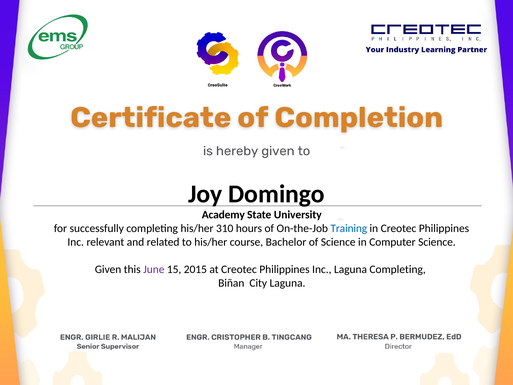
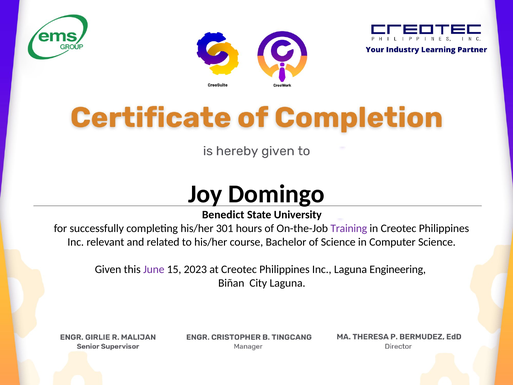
Academy: Academy -> Benedict (223, 215)
310: 310 -> 301 (225, 228)
Training colour: blue -> purple (349, 228)
2015: 2015 -> 2023 (195, 269)
Laguna Completing: Completing -> Engineering (398, 269)
